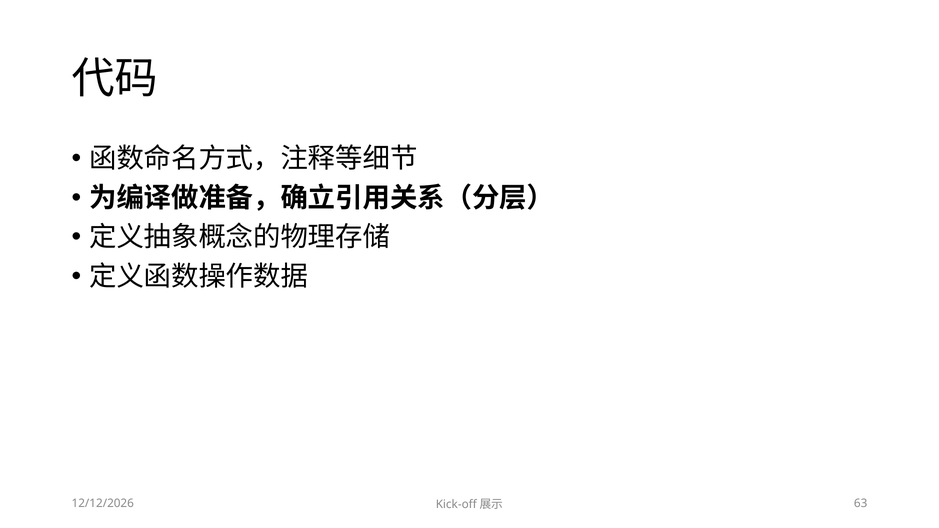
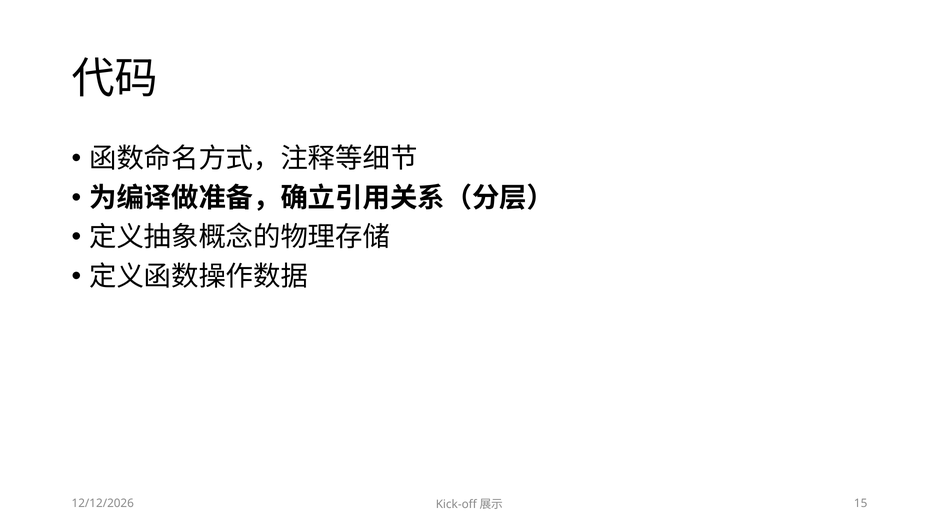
63: 63 -> 15 (861, 503)
